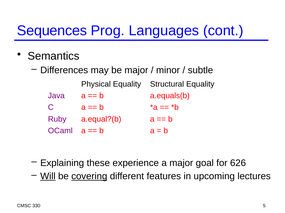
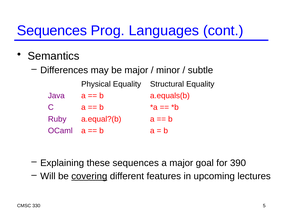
these experience: experience -> sequences (136, 164)
626: 626 -> 390 (238, 164)
Will underline: present -> none (48, 177)
